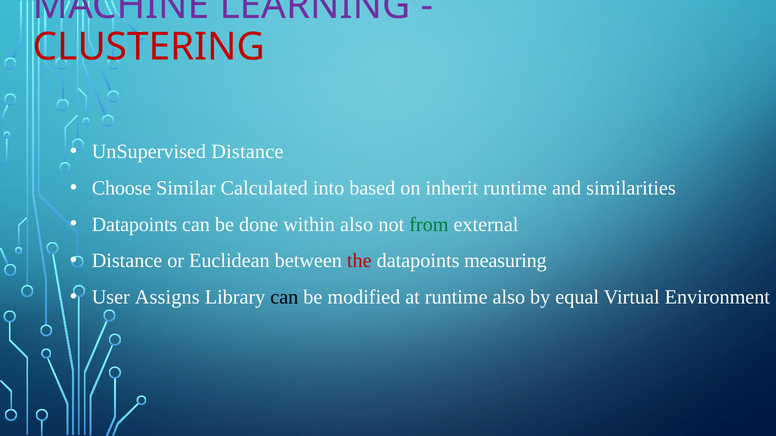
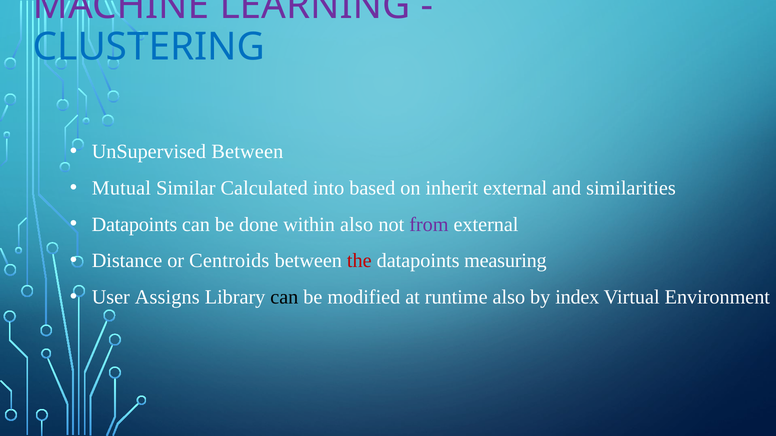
CLUSTERING colour: red -> blue (149, 47)
UnSupervised Distance: Distance -> Between (247, 152)
Choose: Choose -> Mutual (121, 188)
inherit runtime: runtime -> external (515, 188)
from colour: green -> purple (429, 225)
Euclidean: Euclidean -> Centroids (229, 261)
equal: equal -> index (577, 297)
